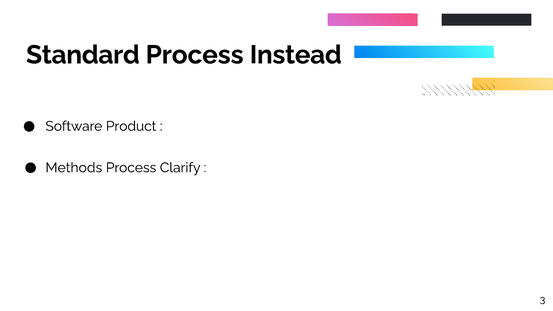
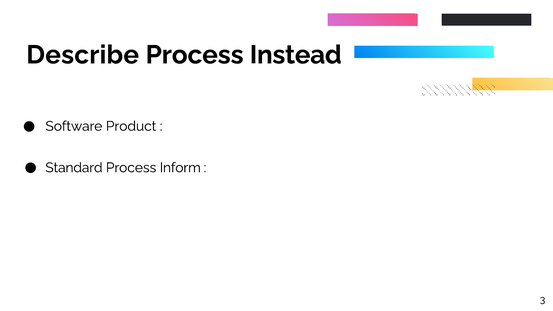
Standard: Standard -> Describe (83, 55)
Methods: Methods -> Standard (74, 168)
Clarify: Clarify -> Inform (180, 168)
